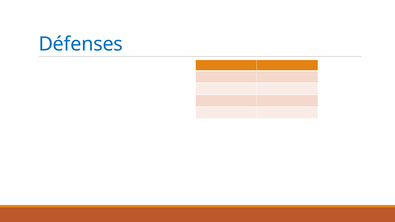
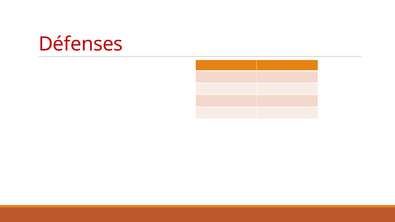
Défenses colour: blue -> red (81, 44)
